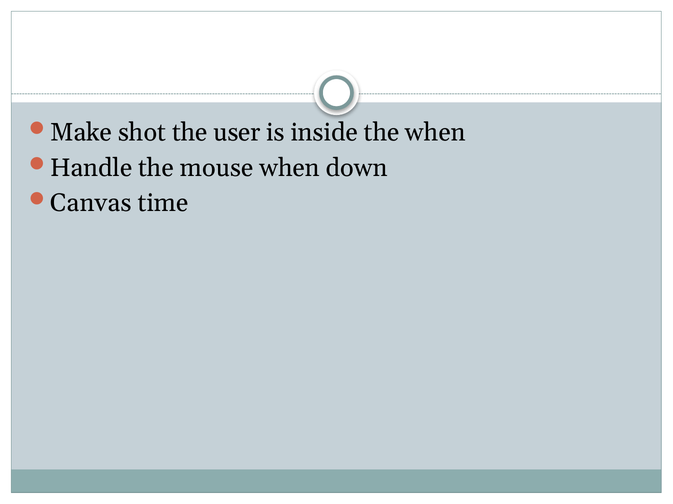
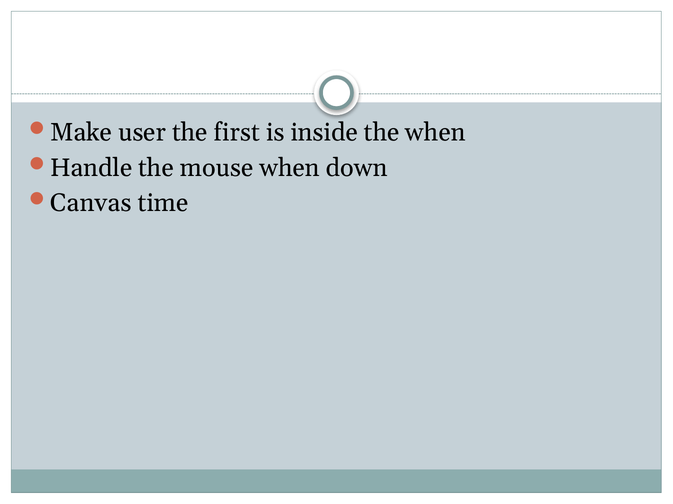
shot: shot -> user (142, 133)
user: user -> first (237, 133)
